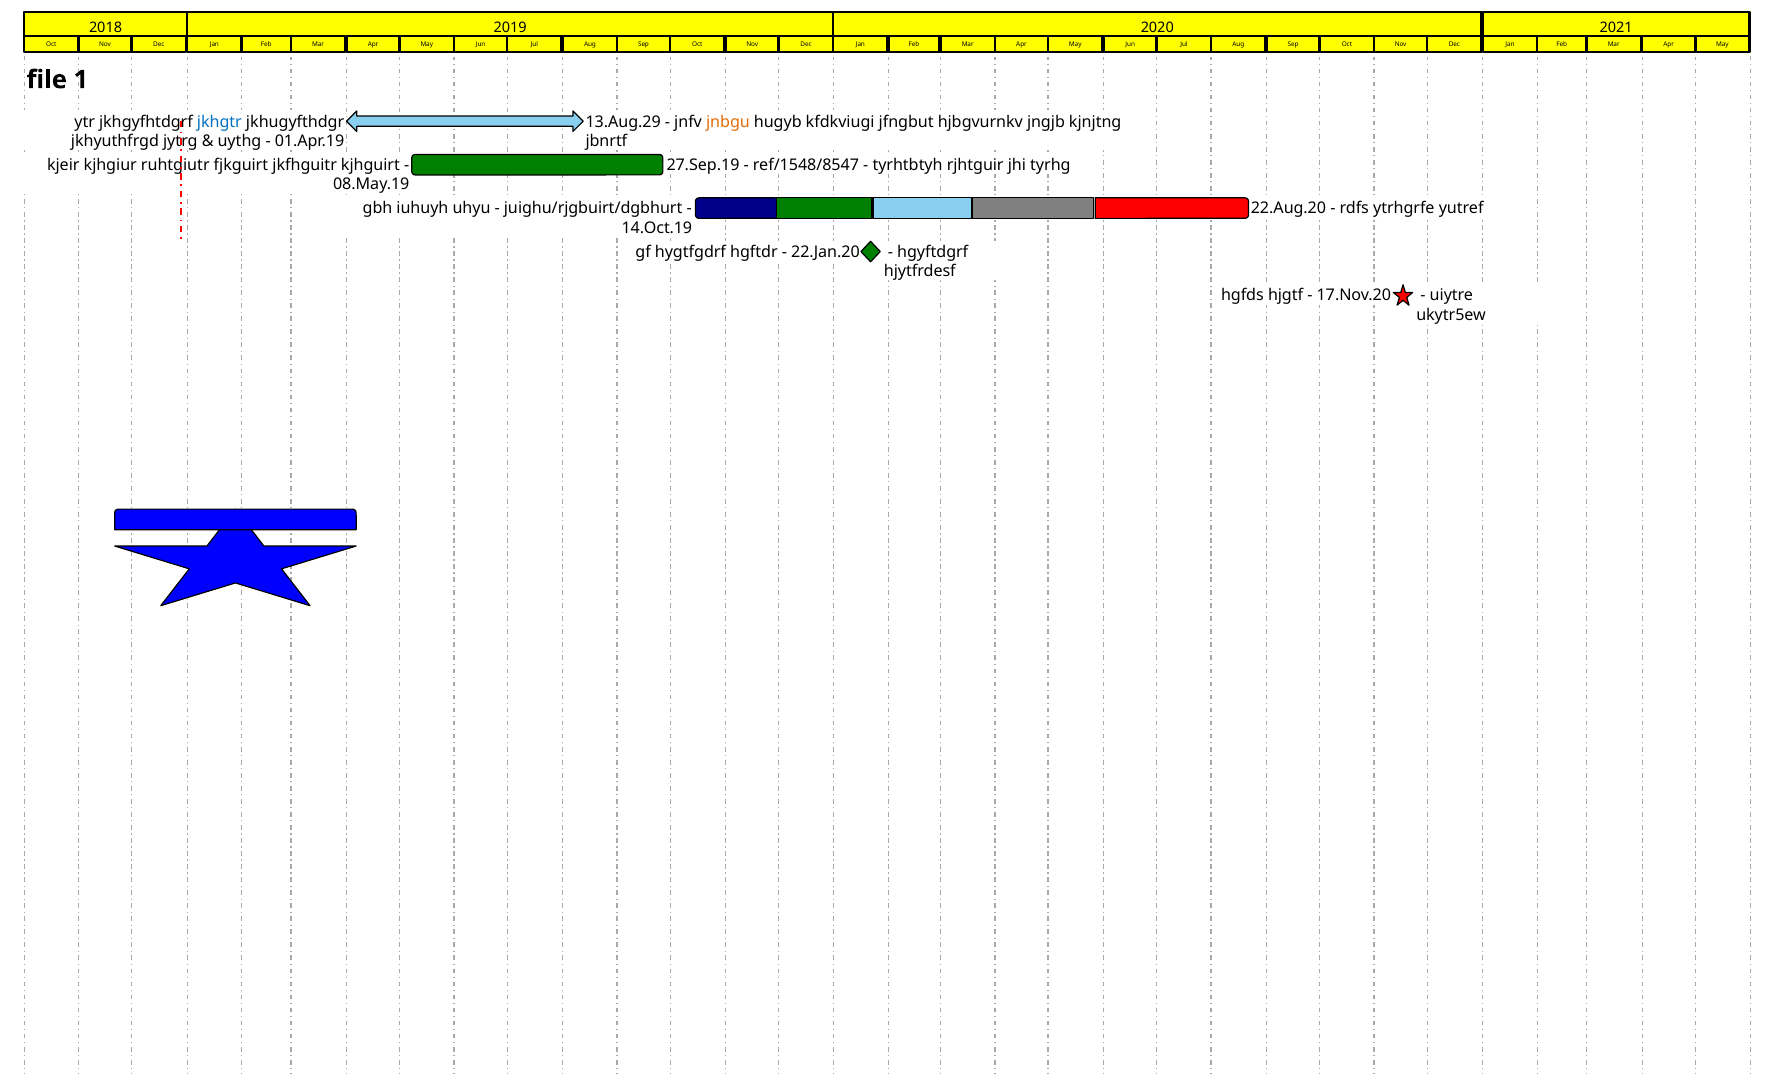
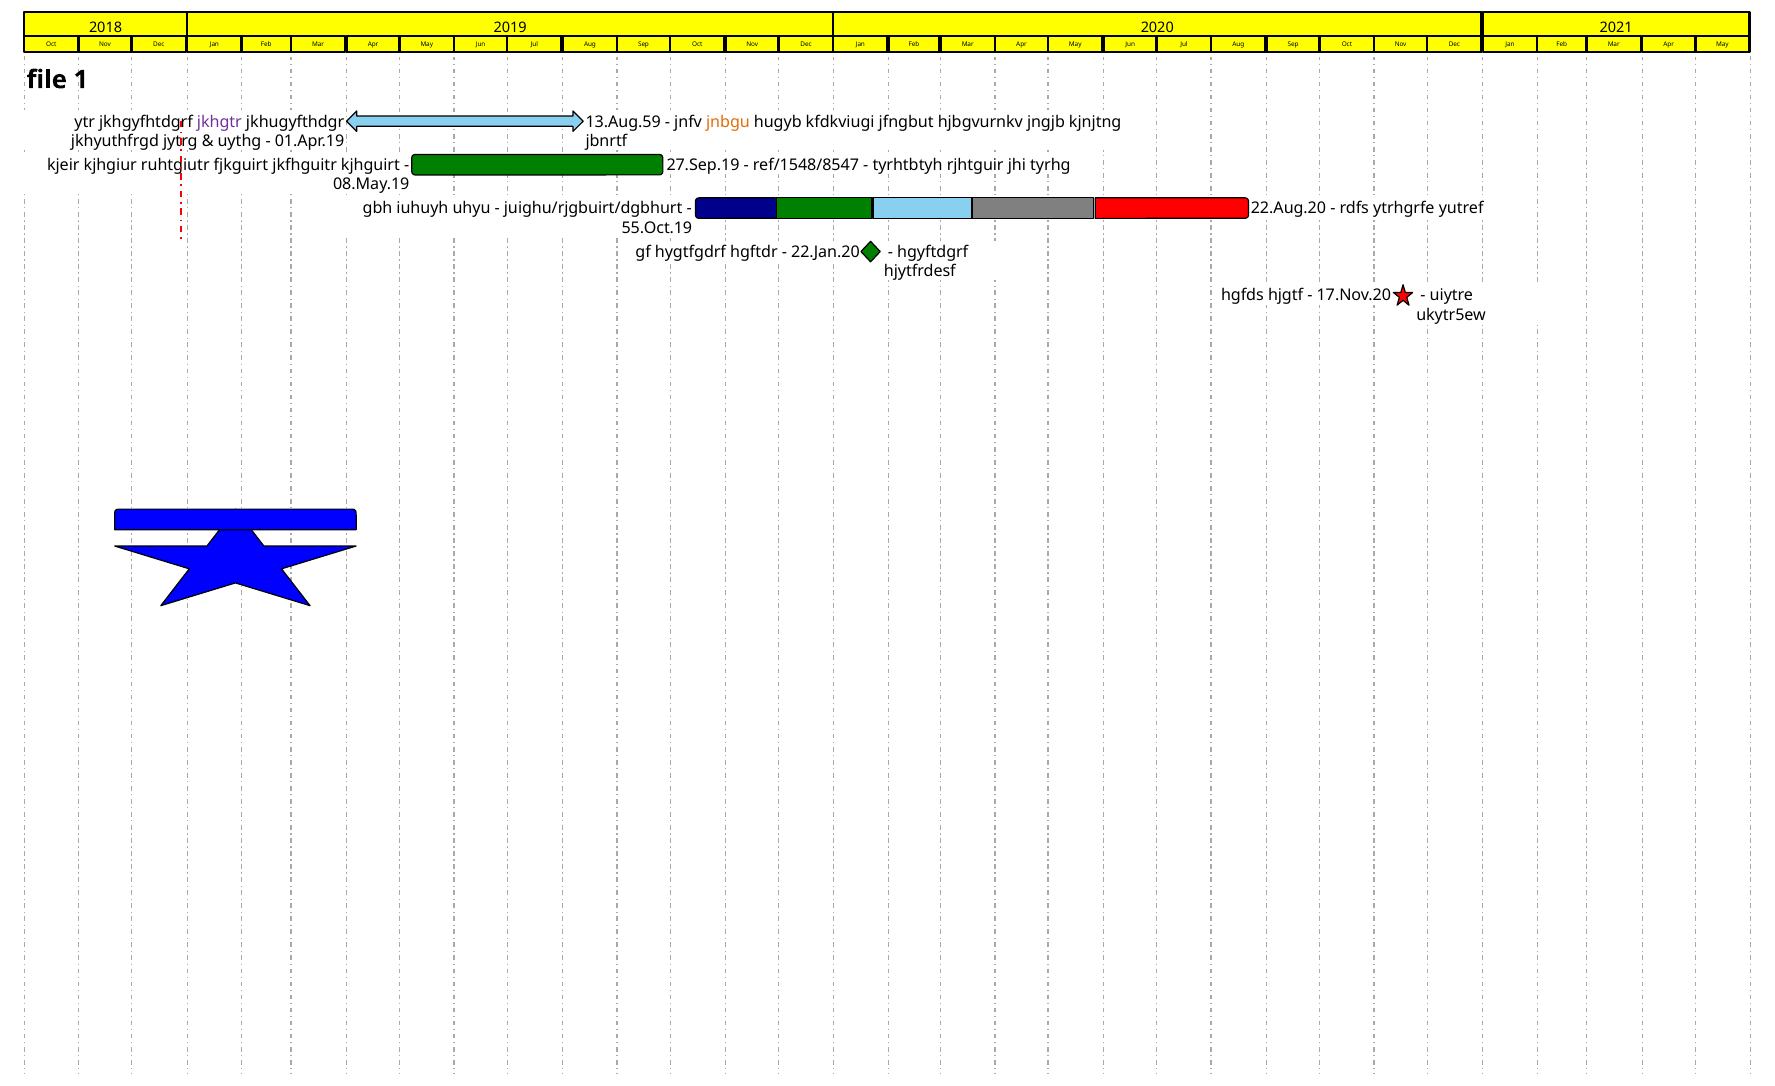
jkhgtr colour: blue -> purple (219, 122)
13.Aug.29: 13.Aug.29 -> 13.Aug.59 (623, 122)
14.Oct.19: 14.Oct.19 -> 55.Oct.19 (657, 228)
